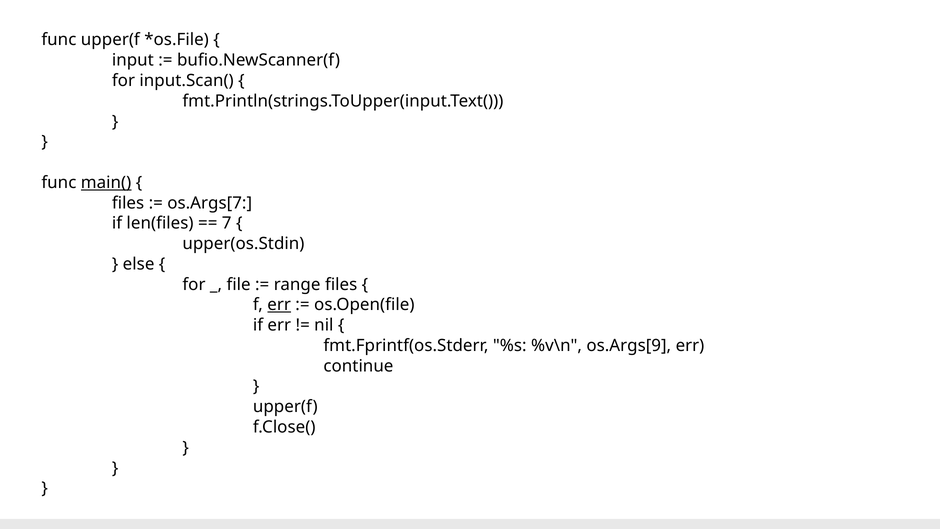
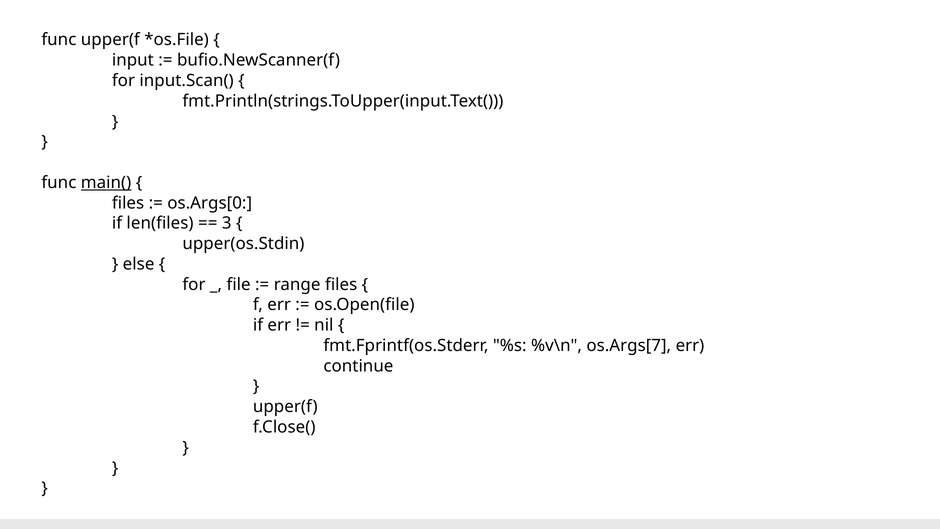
os.Args[7: os.Args[7 -> os.Args[0 (210, 203)
7: 7 -> 3 (227, 223)
err underline: present -> none (279, 305)
os.Args[9: os.Args[9 -> os.Args[7 (629, 345)
